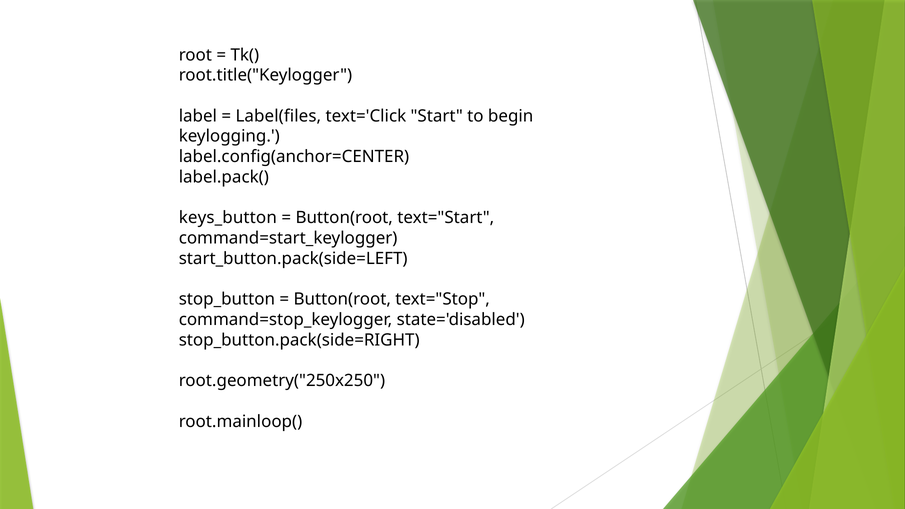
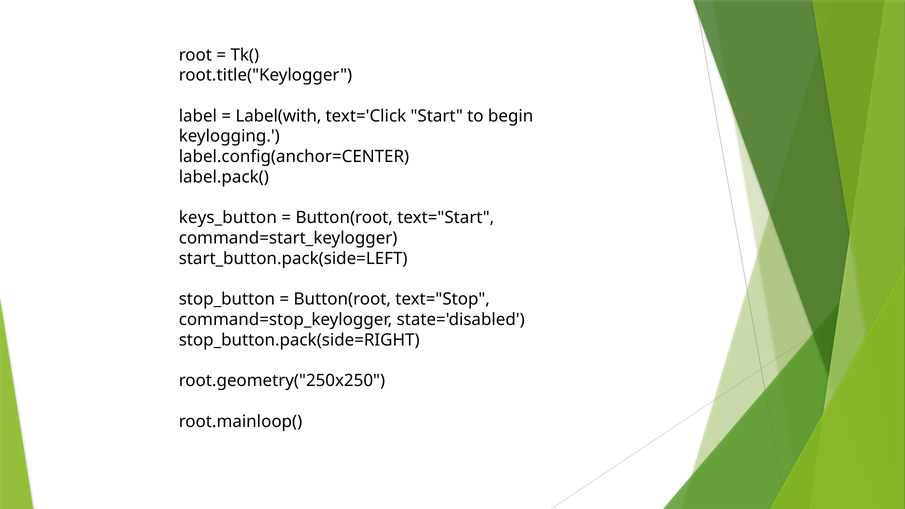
Label(files: Label(files -> Label(with (278, 116)
